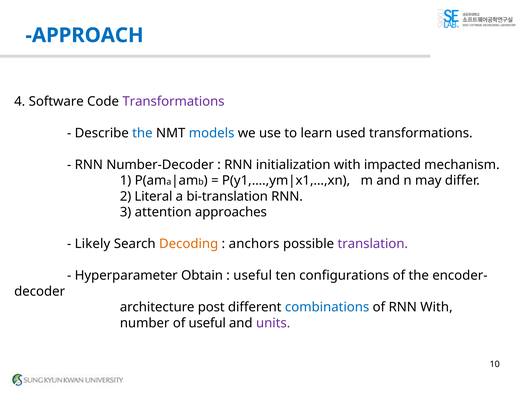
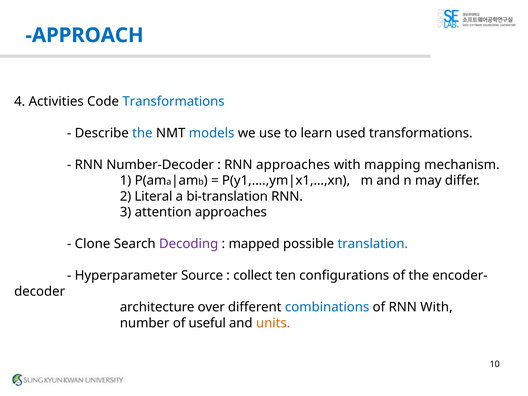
Software: Software -> Activities (56, 101)
Transformations colour: purple -> blue (173, 101)
RNN initialization: initialization -> approaches (293, 165)
impacted: impacted -> mapping (392, 165)
Likely: Likely -> Clone (93, 244)
Decoding colour: orange -> purple (189, 244)
anchors: anchors -> mapped (254, 244)
translation colour: purple -> blue (373, 244)
Obtain: Obtain -> Source (202, 276)
useful: useful -> collect (253, 276)
post: post -> over (211, 307)
units colour: purple -> orange (273, 323)
